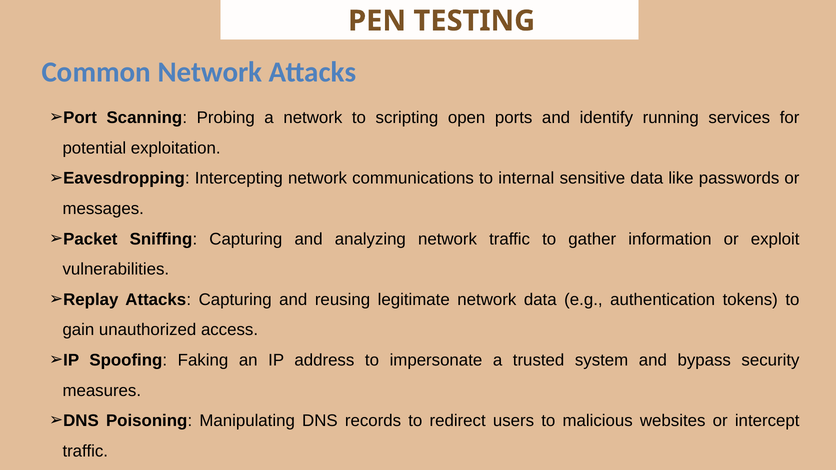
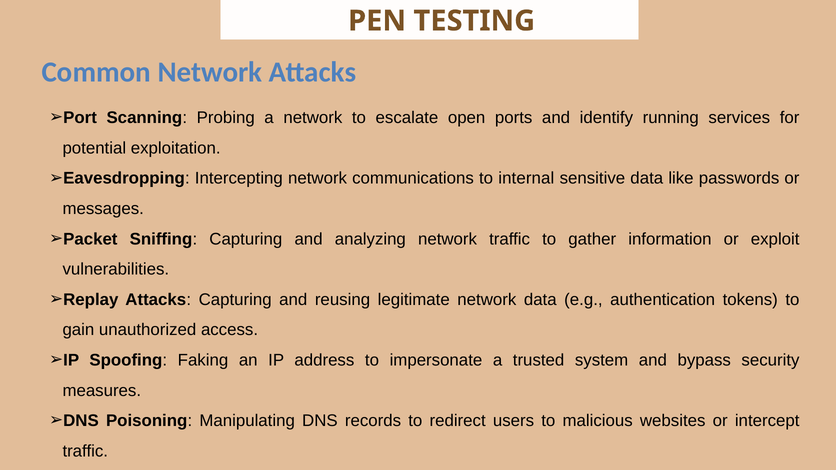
scripting: scripting -> escalate (407, 118)
